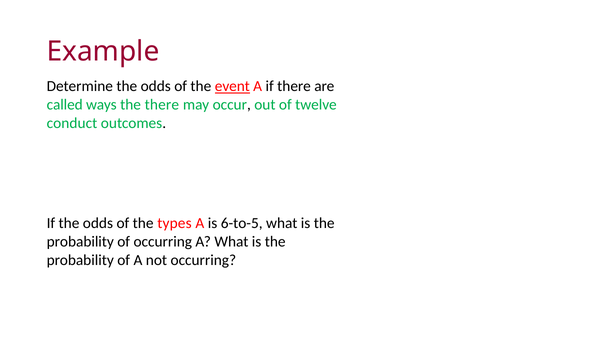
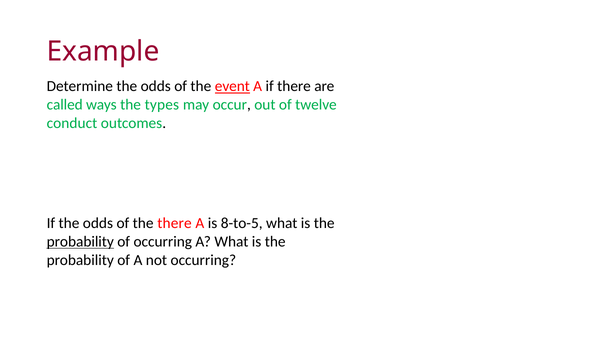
the there: there -> types (162, 105)
the types: types -> there (174, 223)
6-to-5: 6-to-5 -> 8-to-5 (242, 223)
probability underline: none -> present (80, 242)
